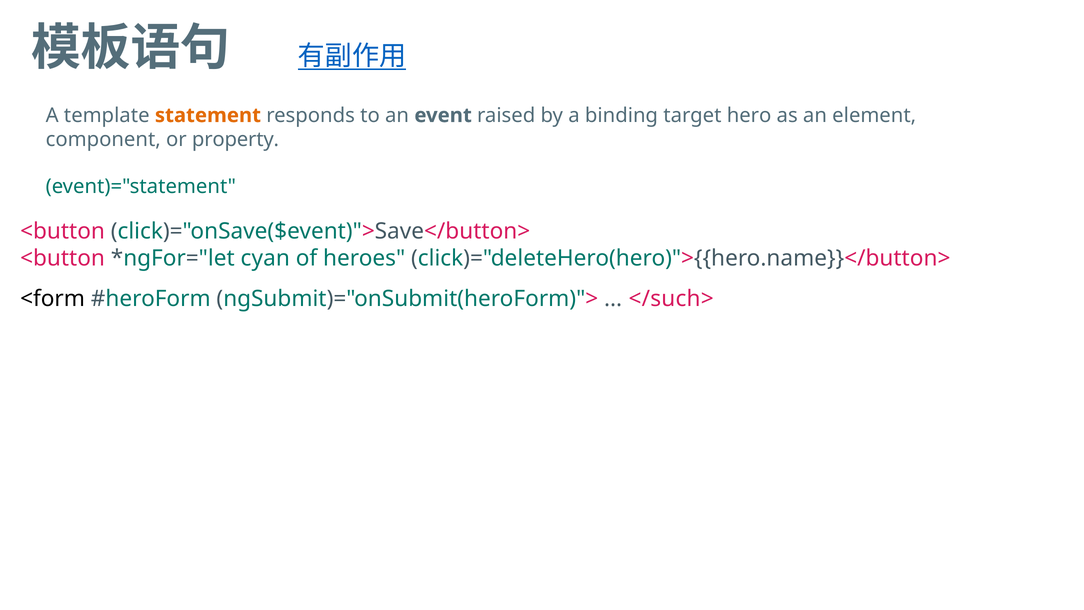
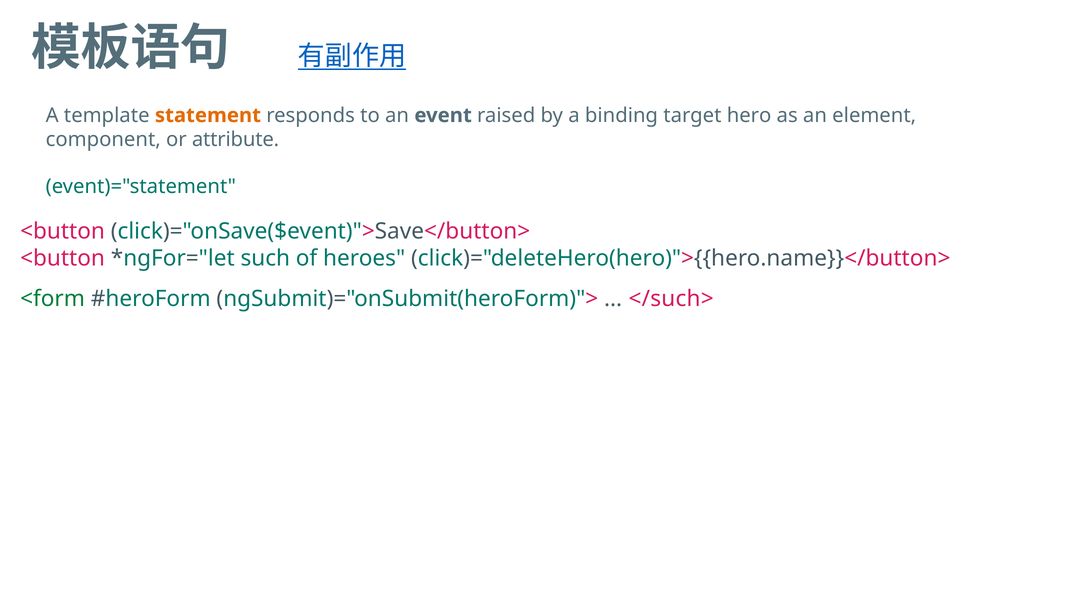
property: property -> attribute (235, 140)
cyan: cyan -> such (265, 258)
<form colour: black -> green (53, 299)
